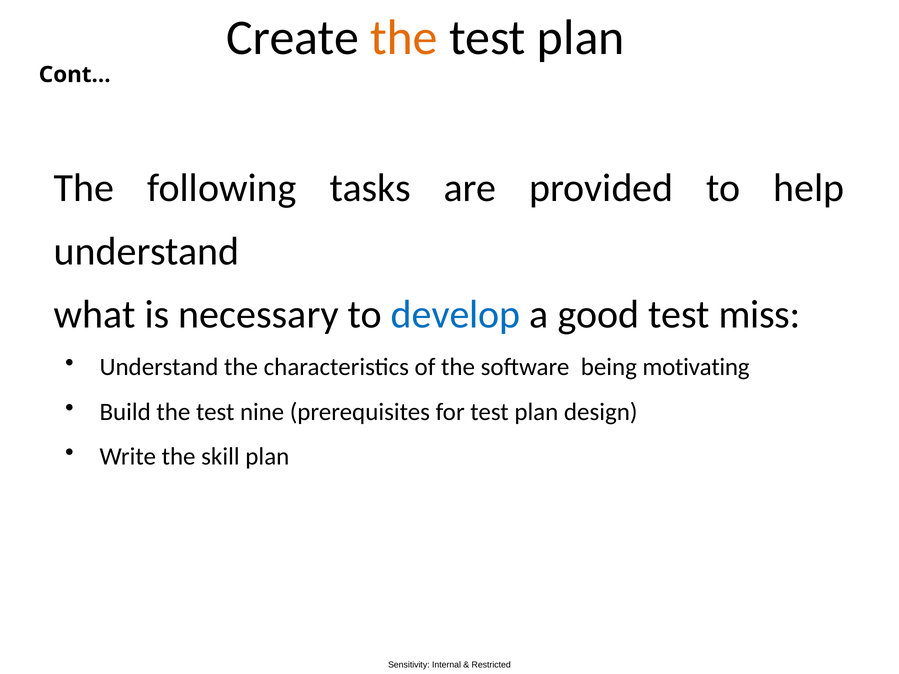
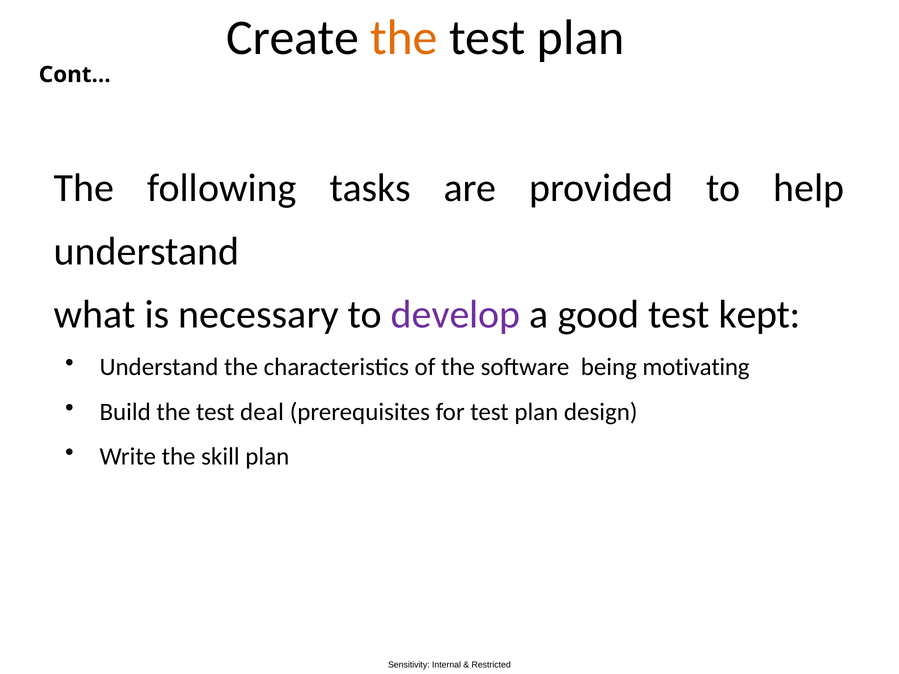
develop colour: blue -> purple (456, 315)
miss: miss -> kept (760, 315)
nine: nine -> deal (262, 412)
